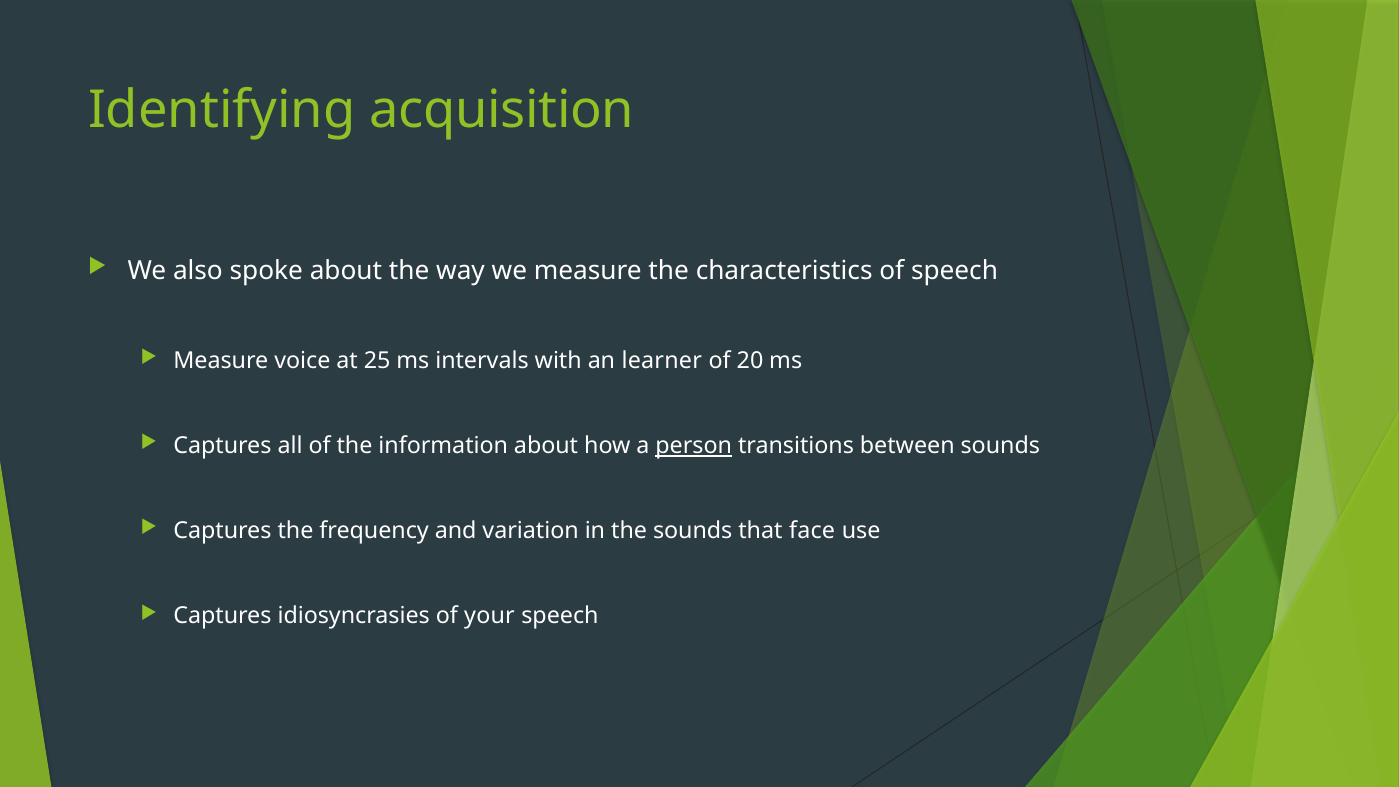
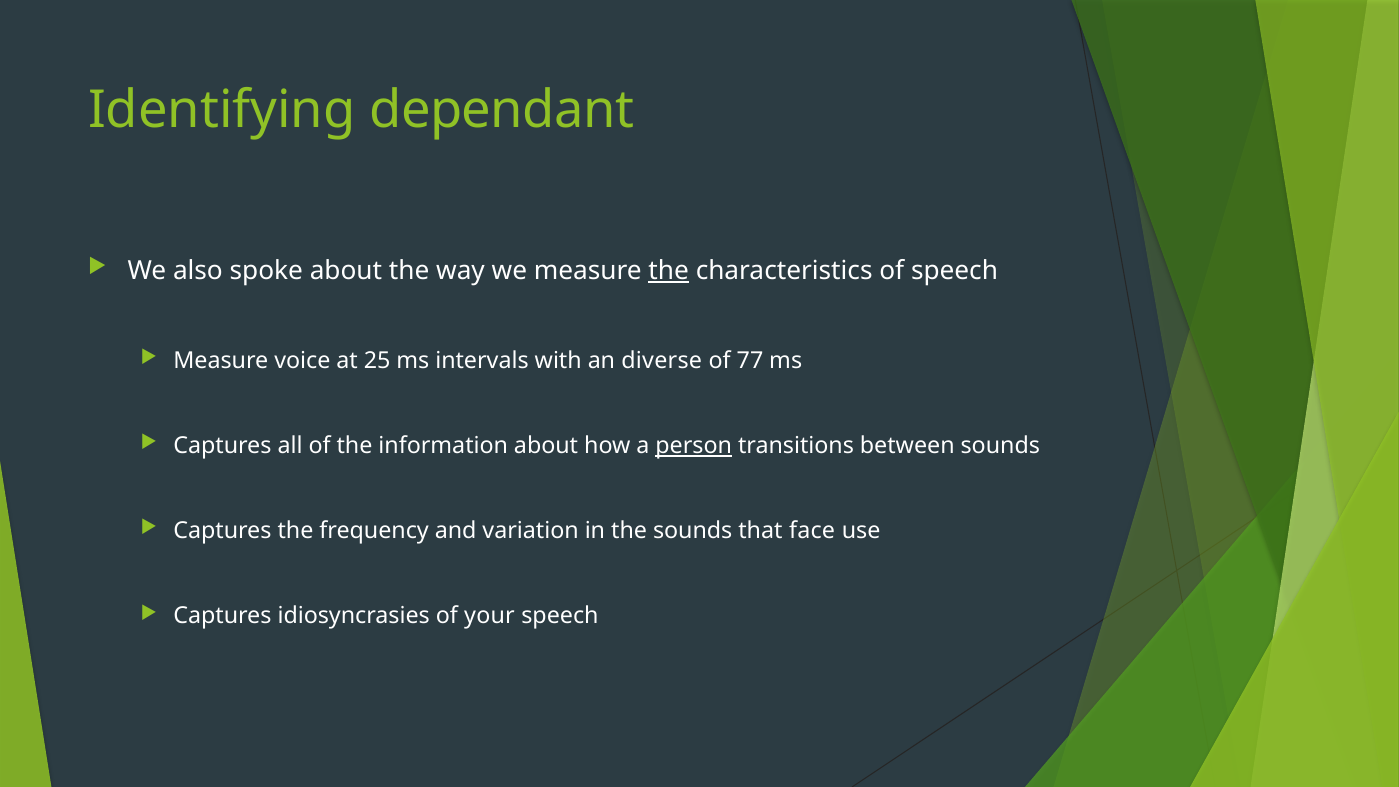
acquisition: acquisition -> dependant (502, 110)
the underline: none -> present (669, 271)
learner: learner -> diverse (662, 361)
20: 20 -> 77 (750, 361)
